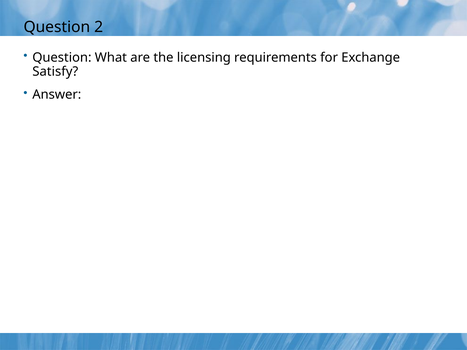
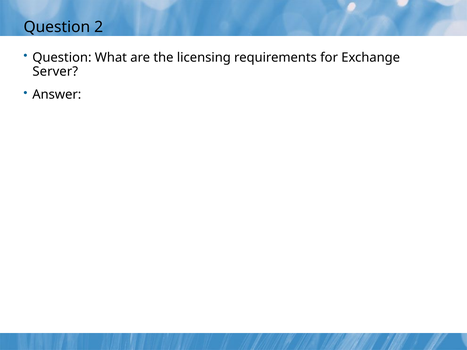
Satisfy: Satisfy -> Server (55, 72)
